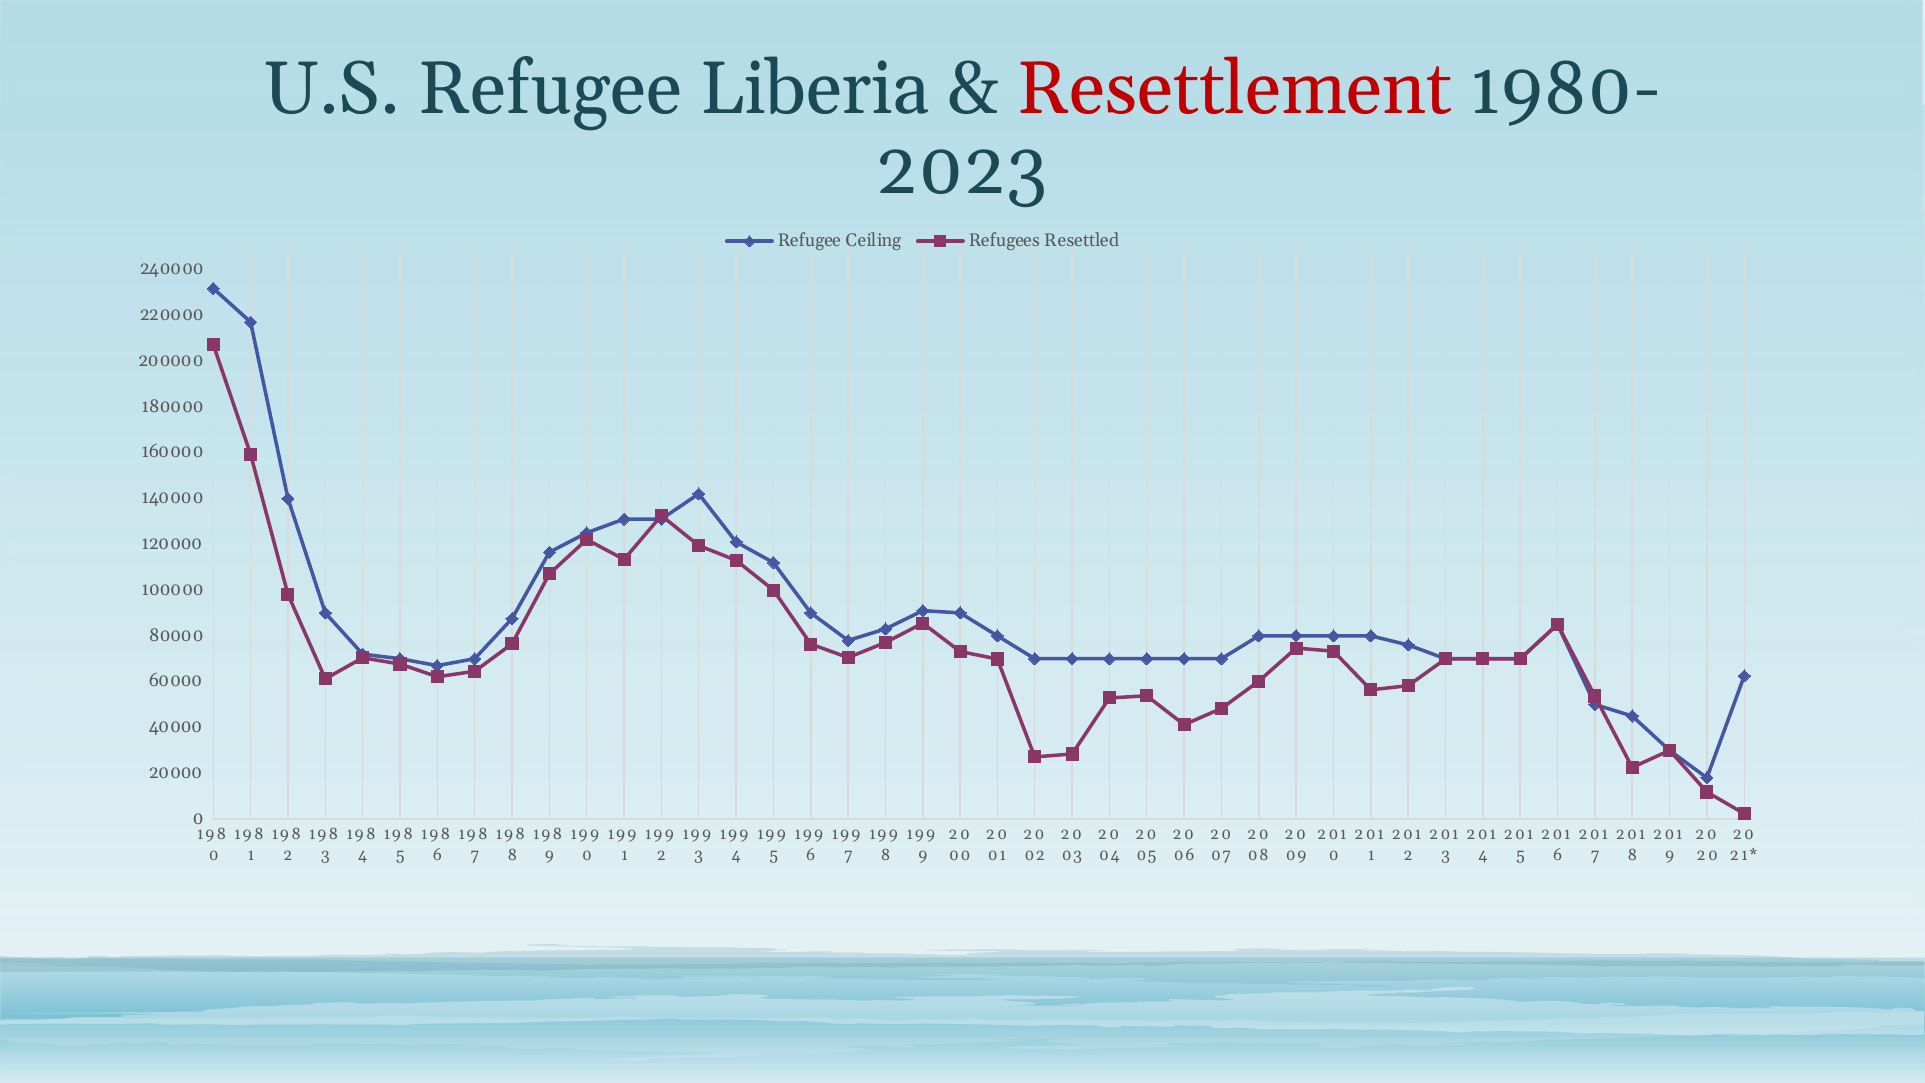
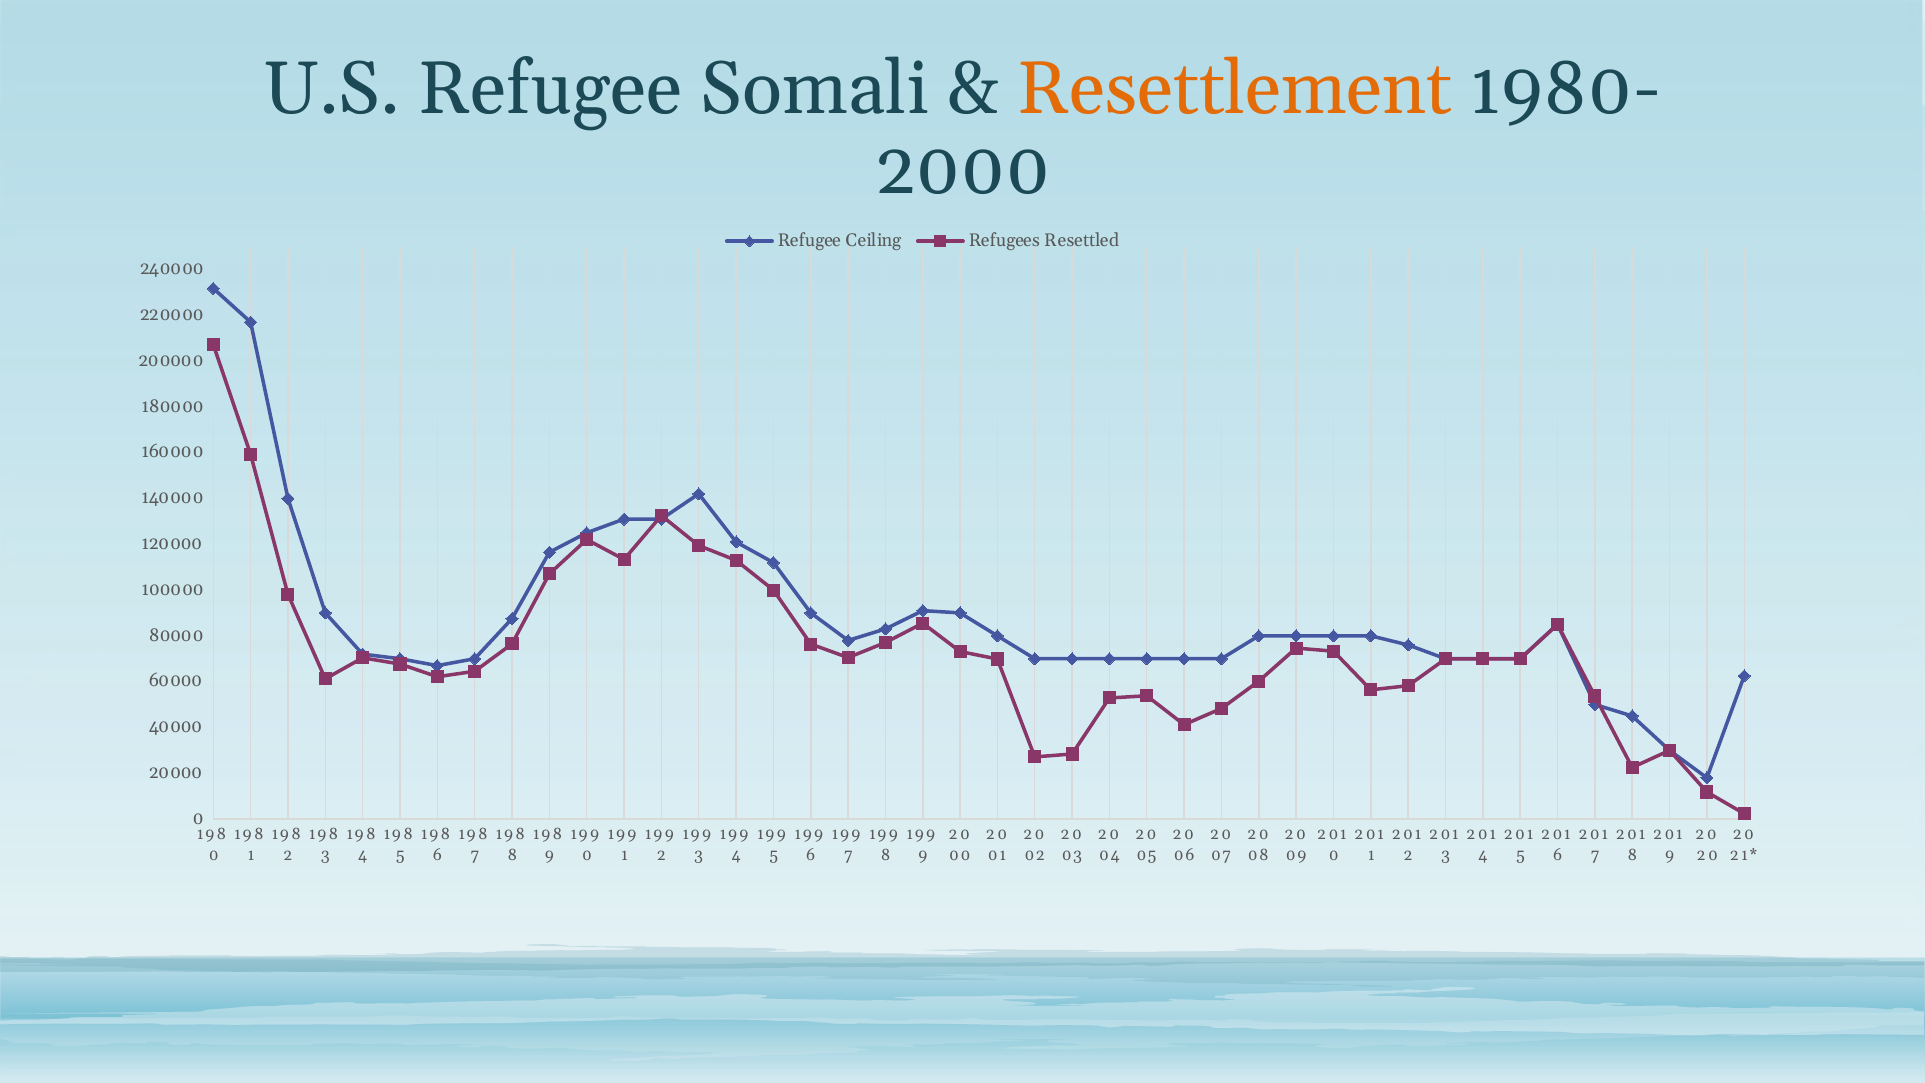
Liberia: Liberia -> Somali (815, 89)
Resettlement colour: red -> orange (1235, 89)
2023: 2023 -> 2000 (963, 169)
